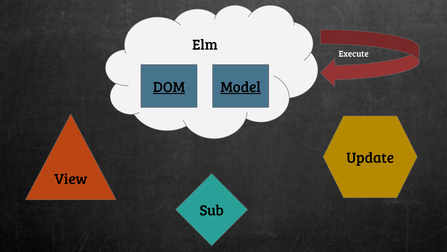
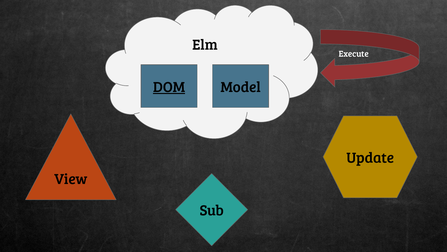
Model underline: present -> none (241, 87)
